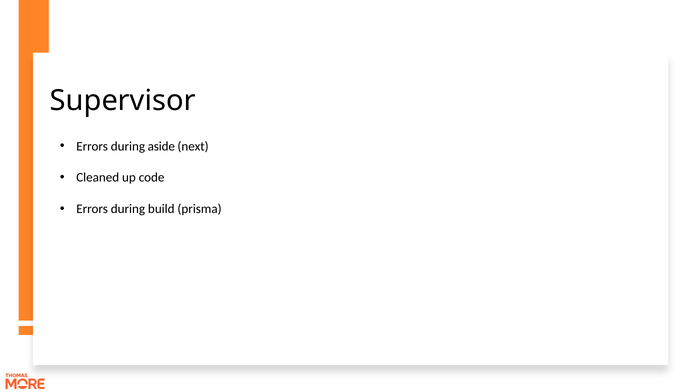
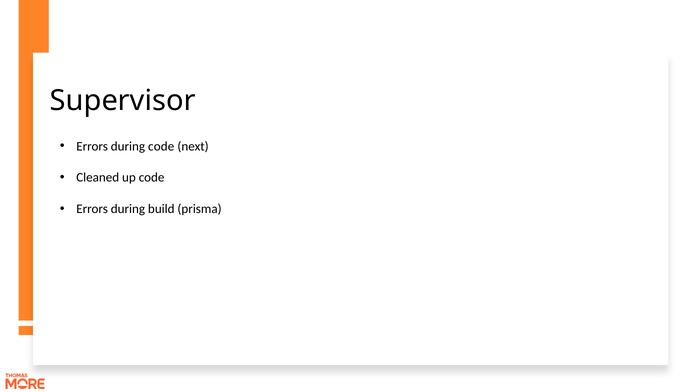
during aside: aside -> code (161, 146)
